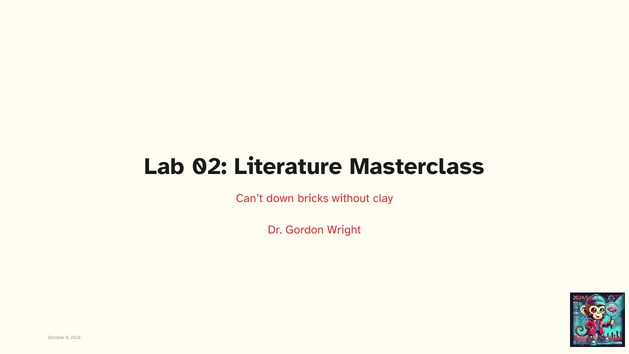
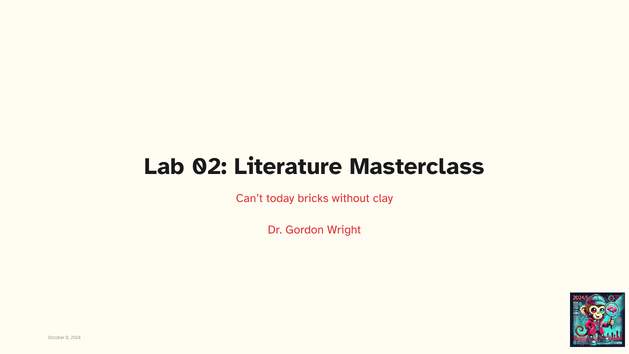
down: down -> today (280, 198)
